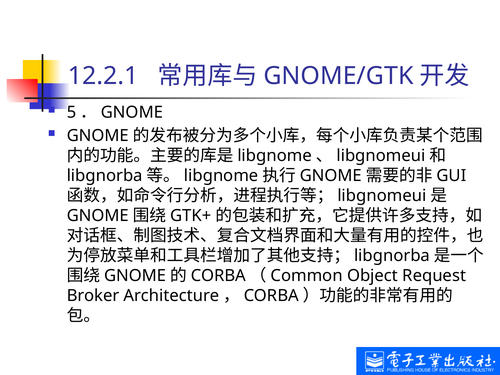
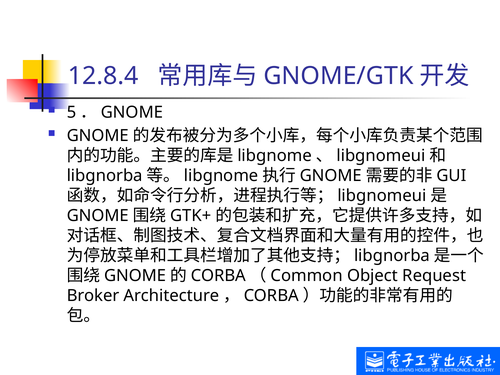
12.2.1: 12.2.1 -> 12.8.4 (103, 76)
